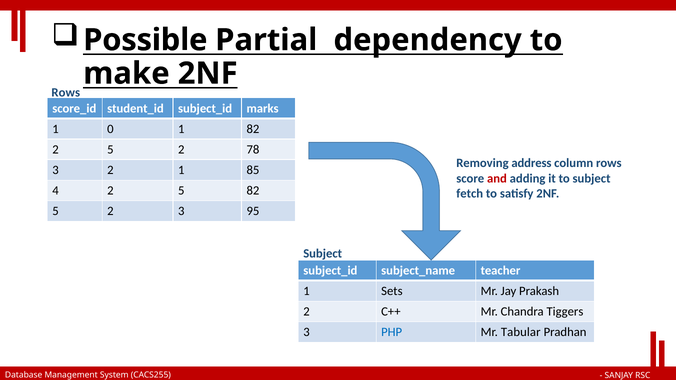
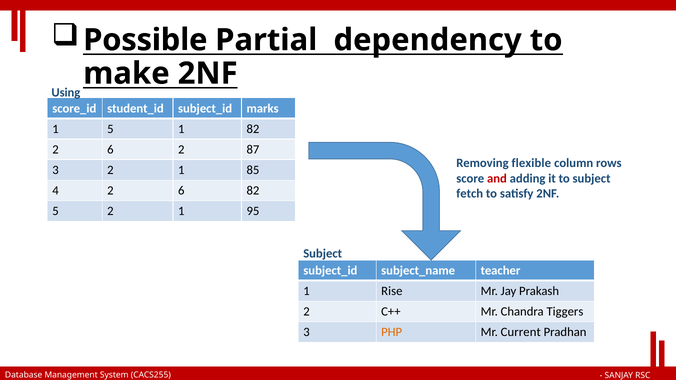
Rows: Rows -> Using (66, 92)
1 0: 0 -> 5 (110, 129)
5: 5 -> 6 (110, 150)
78: 78 -> 87 (253, 150)
address: address -> flexible (531, 163)
4 2 5: 5 -> 6 (181, 191)
5 2 3: 3 -> 1 (181, 211)
Sets: Sets -> Rise (392, 291)
PHP colour: blue -> orange (392, 332)
Tabular: Tabular -> Current (521, 332)
